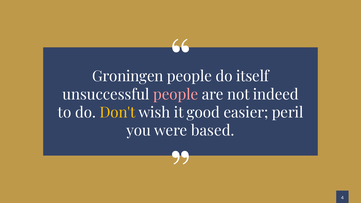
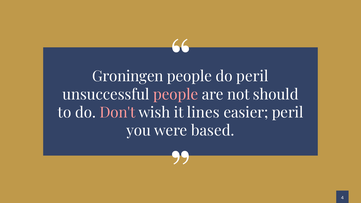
do itself: itself -> peril (252, 77)
indeed: indeed -> should (276, 95)
Don't colour: yellow -> pink (118, 113)
good: good -> lines (203, 113)
